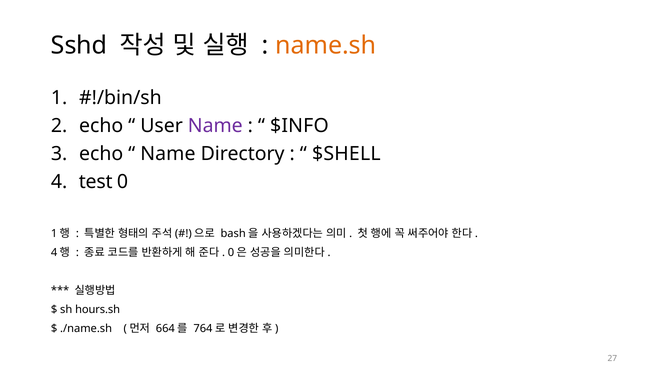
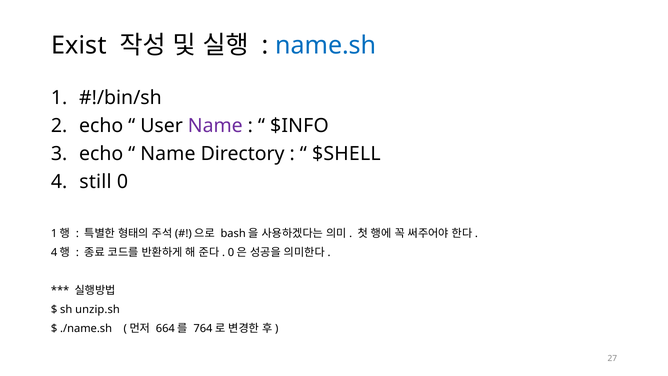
Sshd: Sshd -> Exist (79, 45)
name.sh colour: orange -> blue (326, 45)
test: test -> still (95, 182)
hours.sh: hours.sh -> unzip.sh (98, 309)
